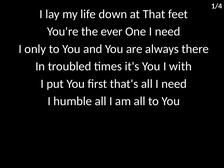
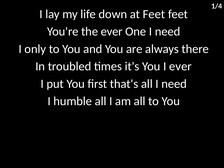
at That: That -> Feet (154, 14)
I with: with -> ever (180, 66)
